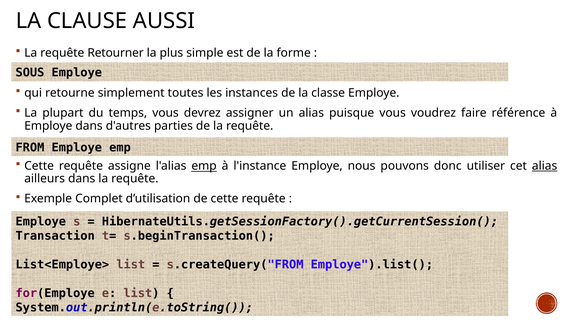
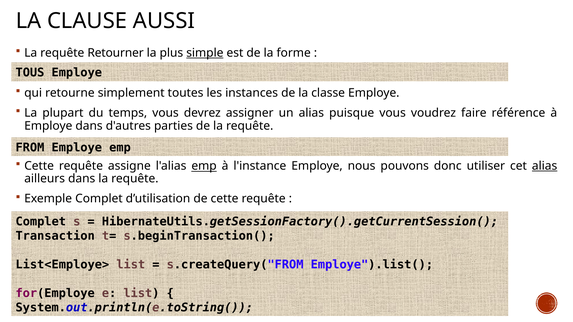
simple underline: none -> present (205, 53)
SOUS: SOUS -> TOUS (30, 73)
Employe: Employe -> Complet (41, 222)
